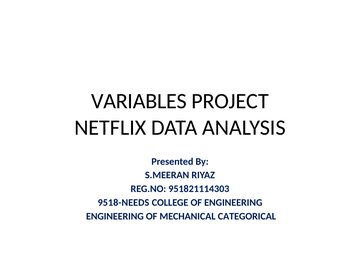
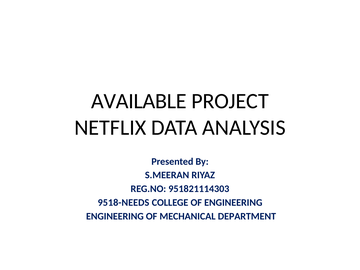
VARIABLES: VARIABLES -> AVAILABLE (139, 101)
CATEGORICAL: CATEGORICAL -> DEPARTMENT (247, 216)
